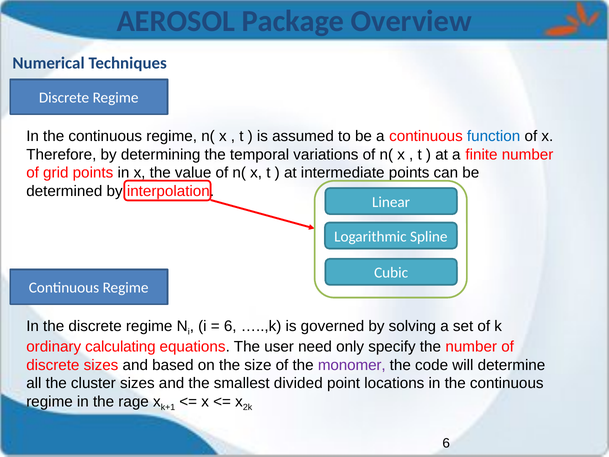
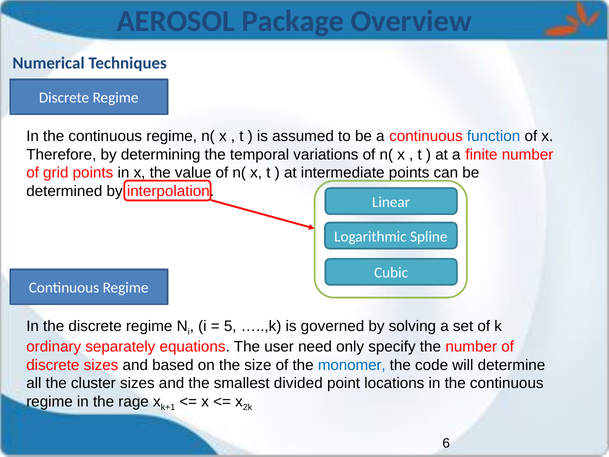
6: 6 -> 5 (230, 326)
calculating: calculating -> separately (120, 347)
monomer colour: purple -> blue (352, 365)
